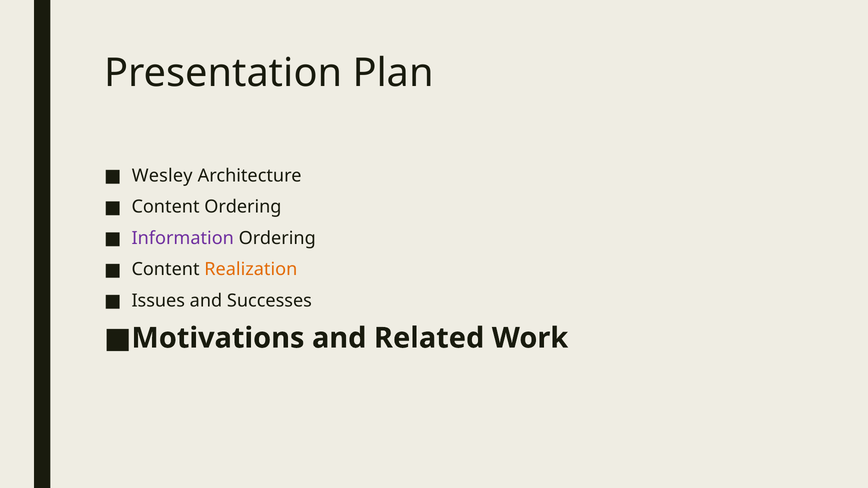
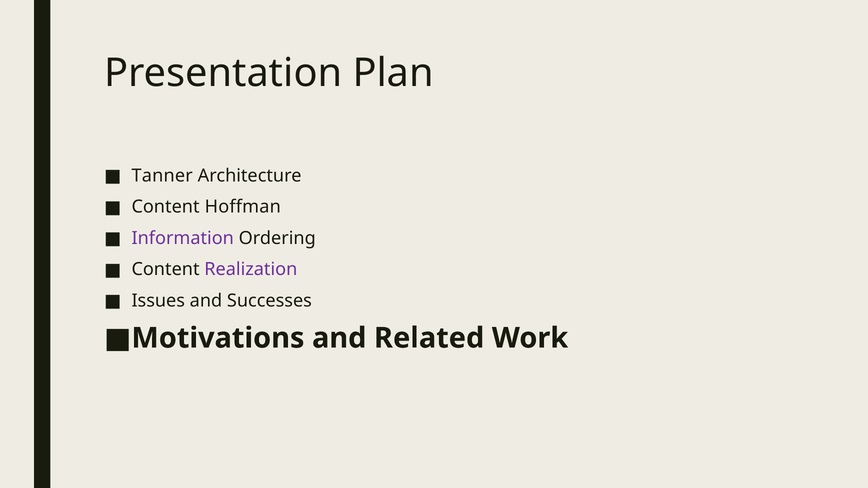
Wesley: Wesley -> Tanner (162, 176)
Content Ordering: Ordering -> Hoffman (243, 207)
Realization colour: orange -> purple (251, 269)
